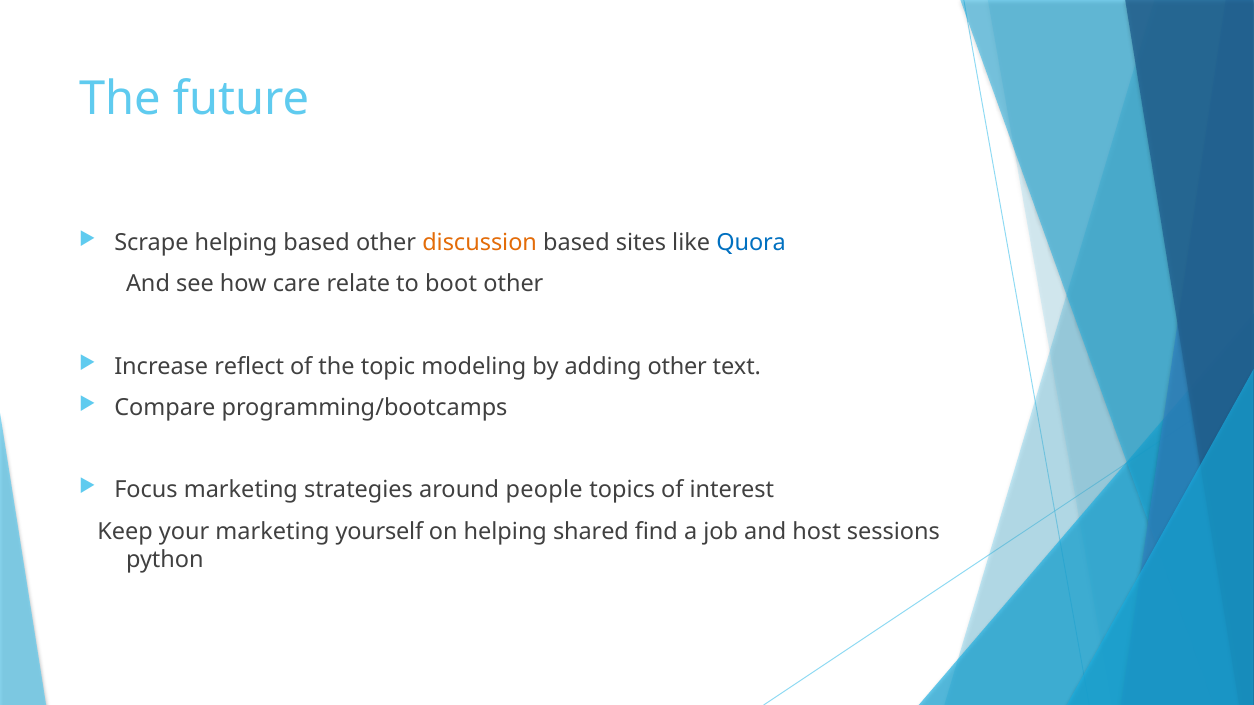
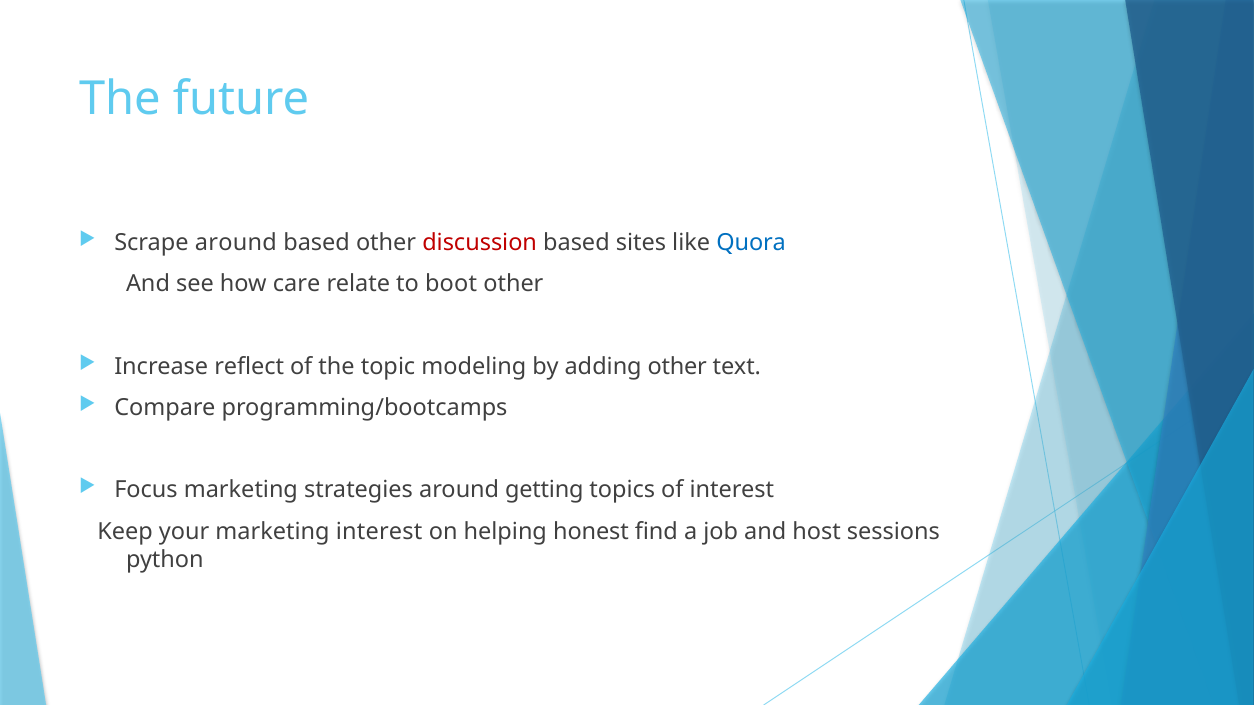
Scrape helping: helping -> around (236, 243)
discussion colour: orange -> red (480, 243)
people: people -> getting (544, 490)
marketing yourself: yourself -> interest (379, 532)
shared: shared -> honest (591, 532)
